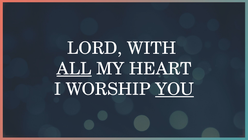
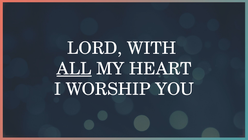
YOU underline: present -> none (175, 89)
